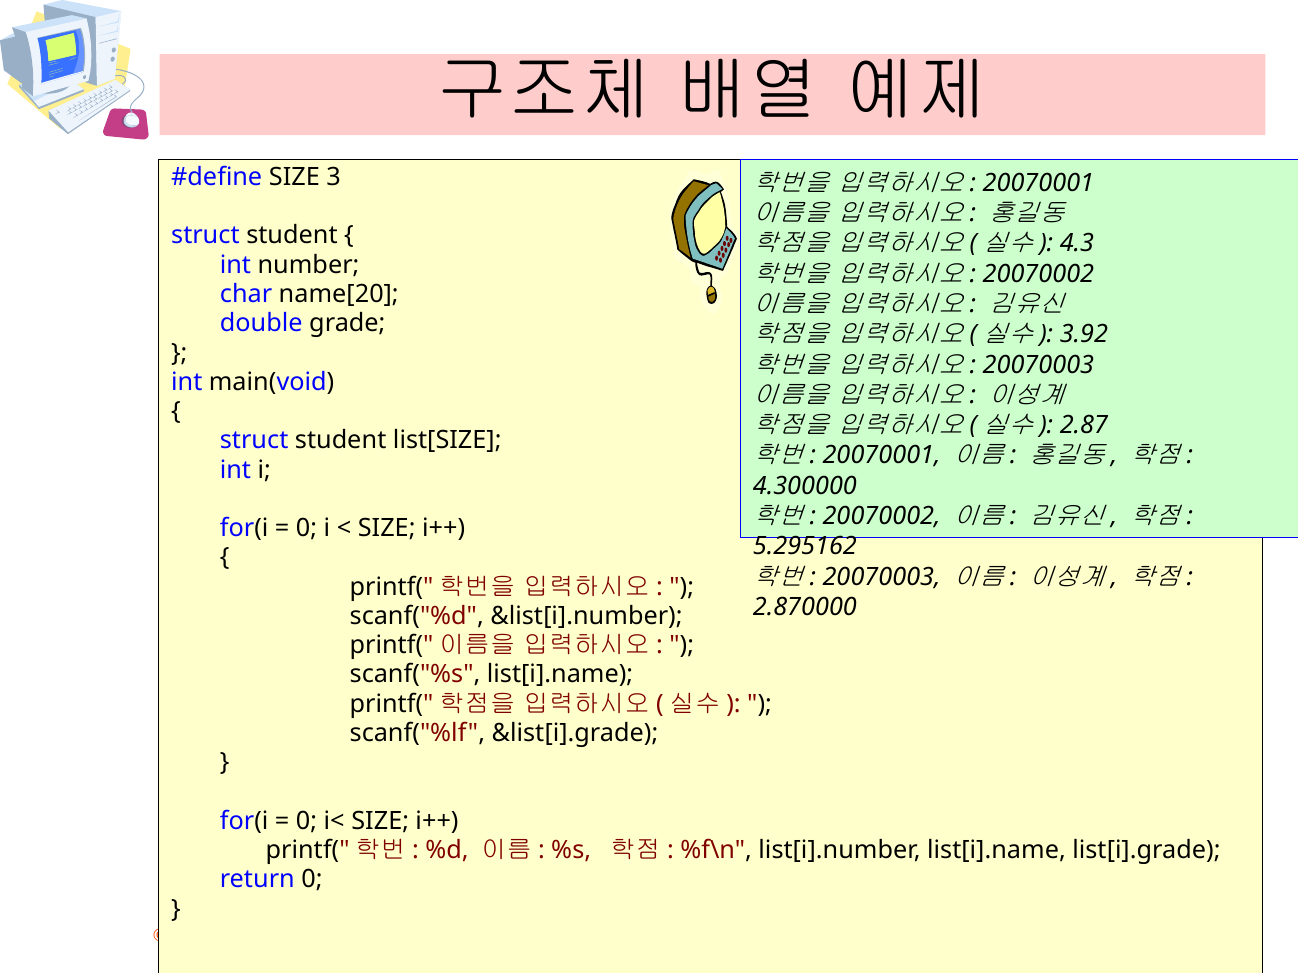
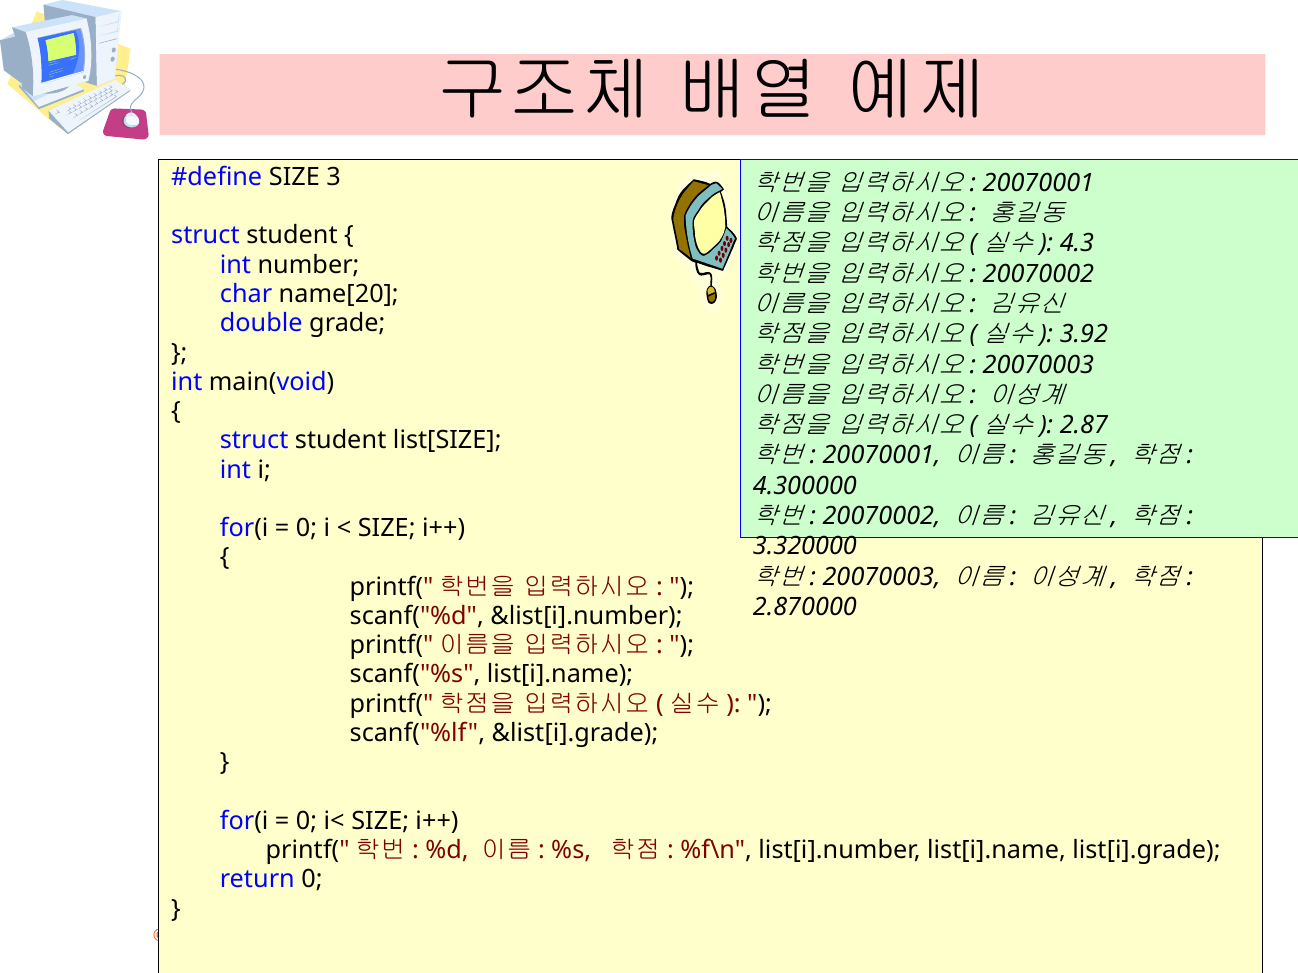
5.295162: 5.295162 -> 3.320000 (805, 547)
